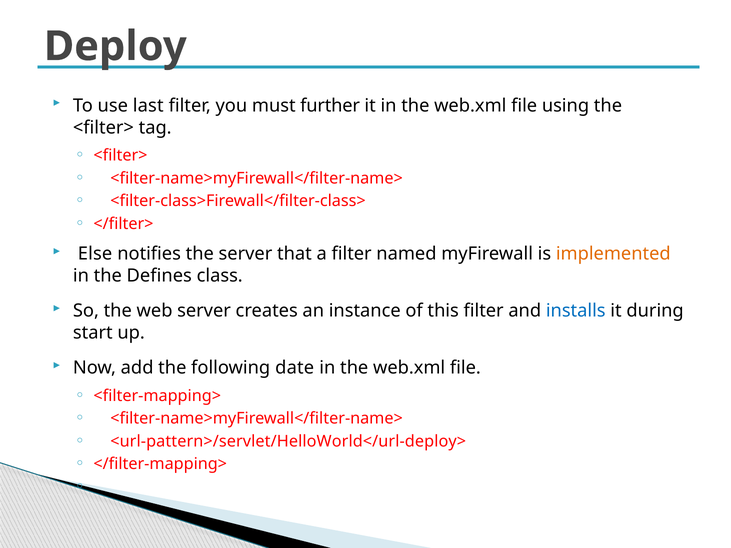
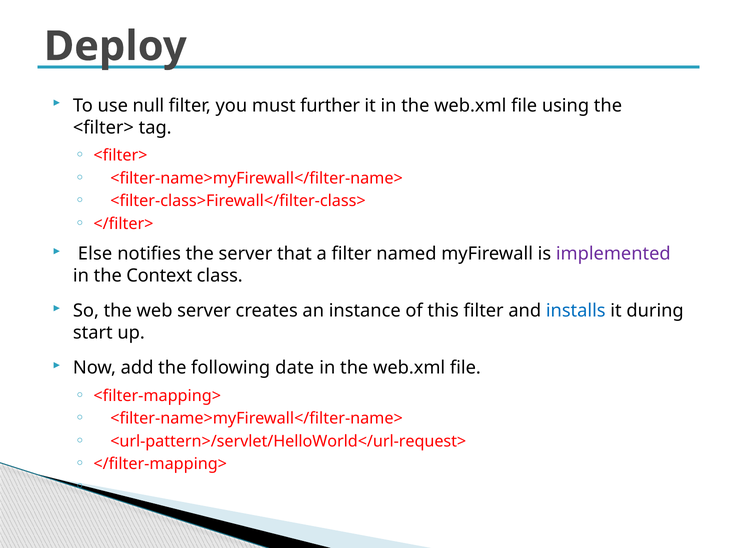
last: last -> null (148, 106)
implemented colour: orange -> purple (613, 254)
Defines: Defines -> Context (159, 276)
<url-pattern>/servlet/HelloWorld</url-deploy>: <url-pattern>/servlet/HelloWorld</url-deploy> -> <url-pattern>/servlet/HelloWorld</url-request> (288, 441)
